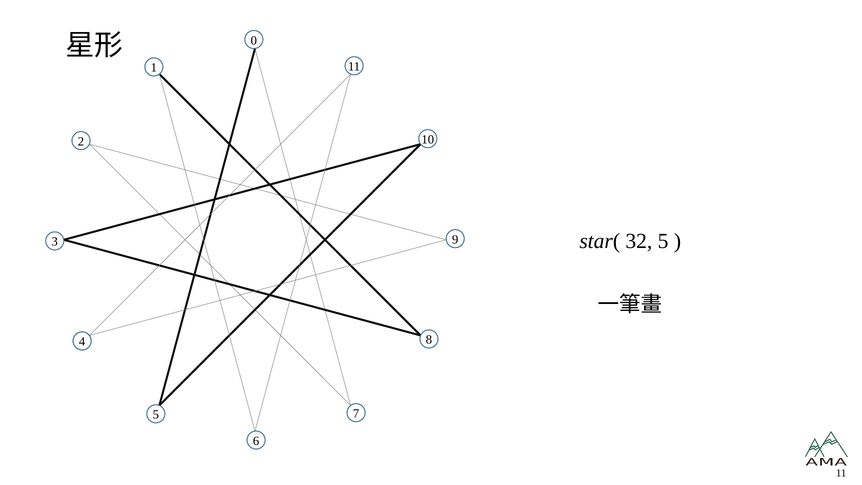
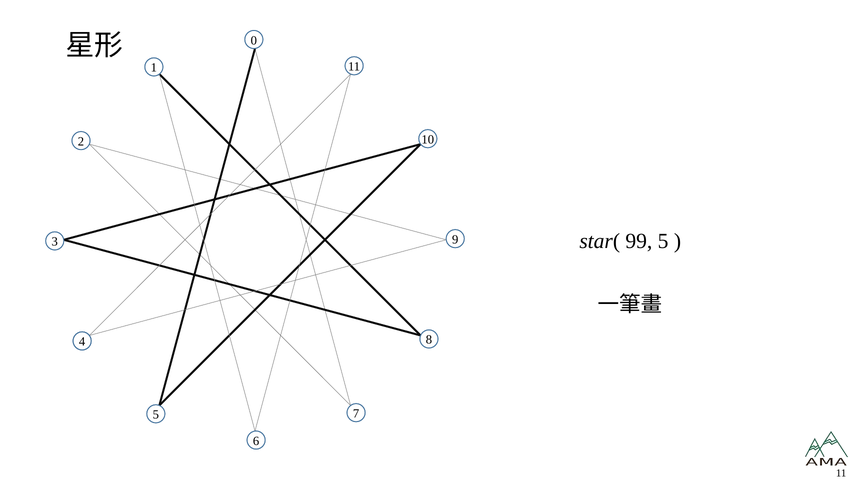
32: 32 -> 99 (639, 241)
